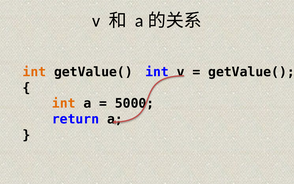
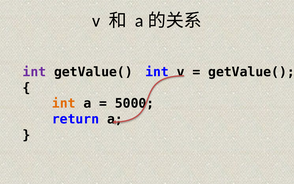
int colour: orange -> purple (34, 72)
